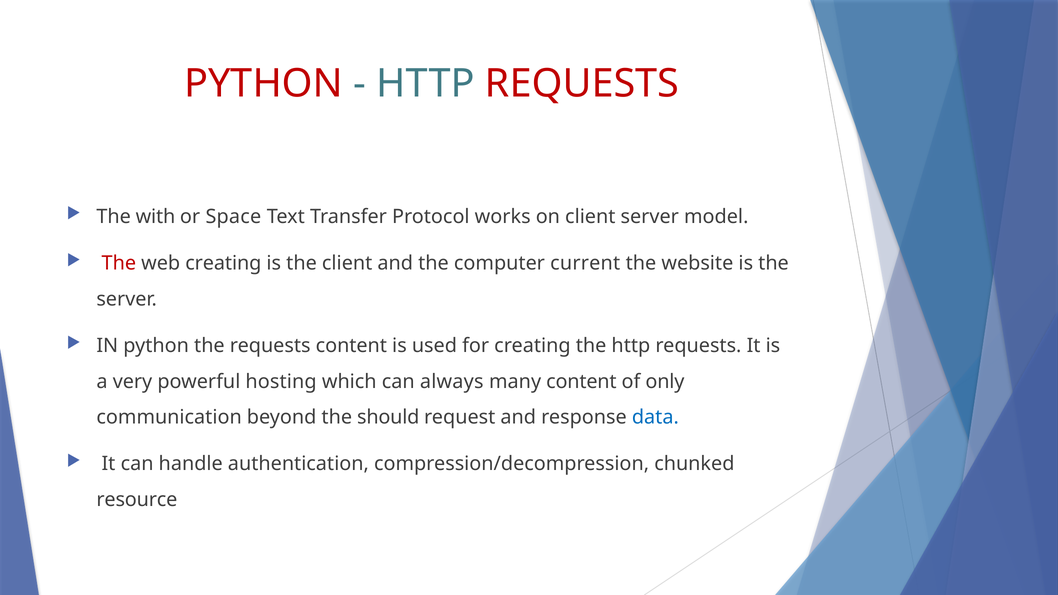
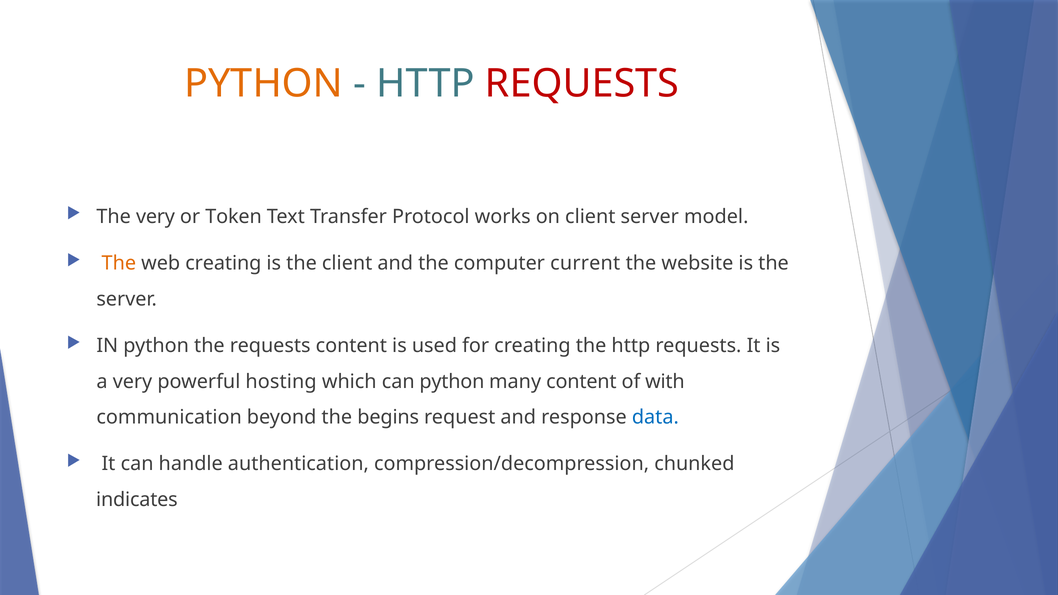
PYTHON colour: red -> orange (264, 83)
The with: with -> very (155, 217)
Space: Space -> Token (234, 217)
The colour: red -> orange (119, 263)
can always: always -> python (452, 382)
only: only -> with (665, 382)
should: should -> begins (388, 417)
resource: resource -> indicates (137, 500)
